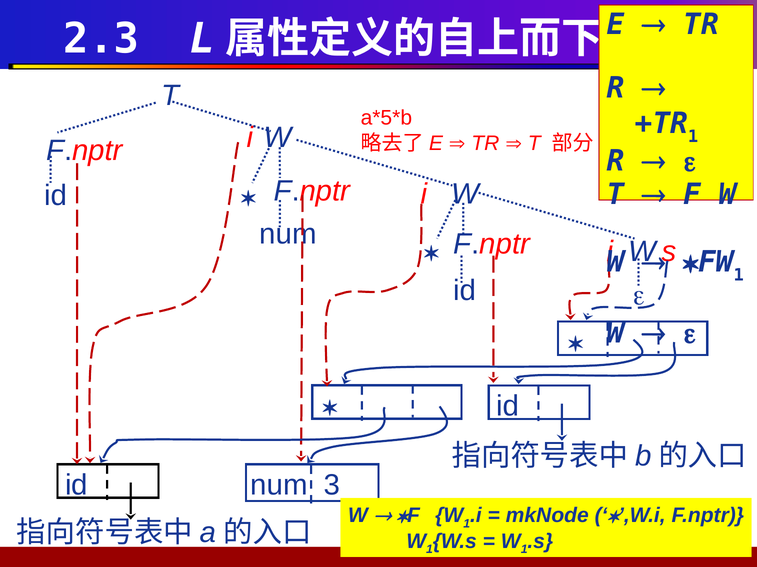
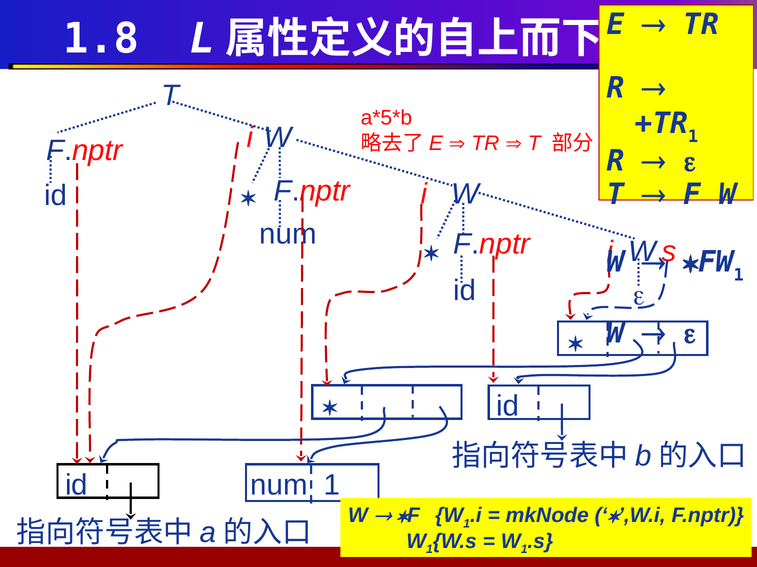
2.3: 2.3 -> 1.8 (101, 39)
num 3: 3 -> 1 (332, 485)
